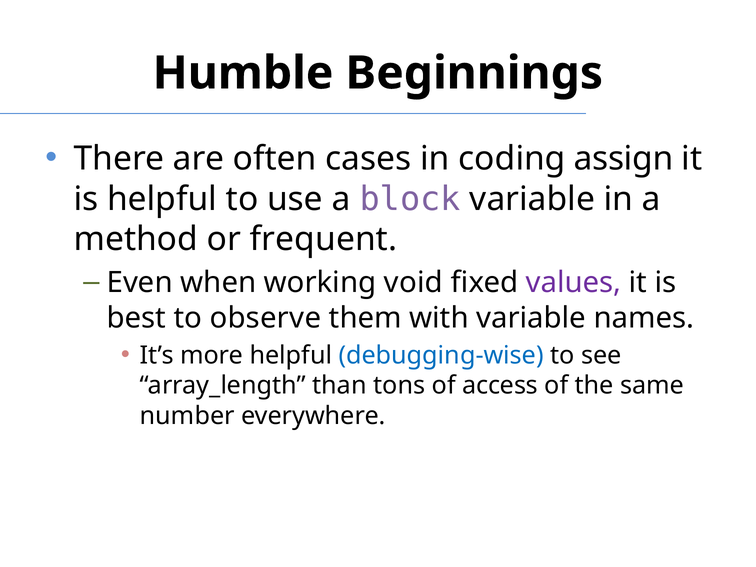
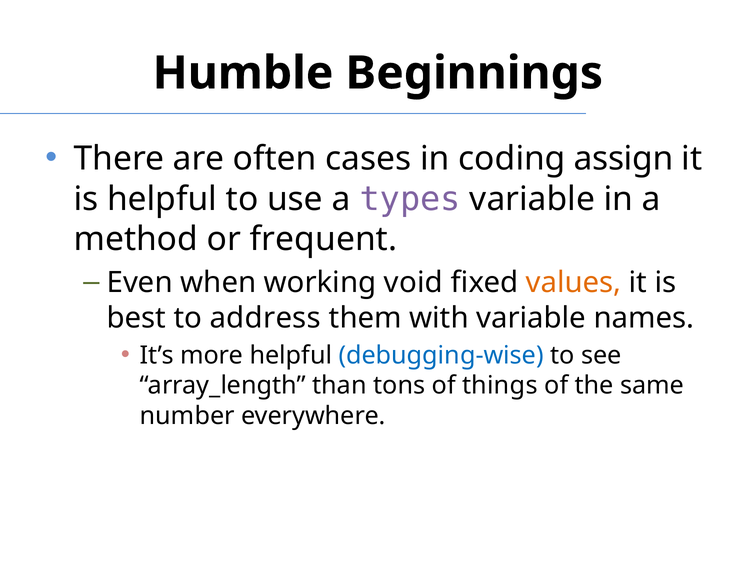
block: block -> types (410, 199)
values colour: purple -> orange (573, 283)
observe: observe -> address (265, 318)
access: access -> things (500, 386)
